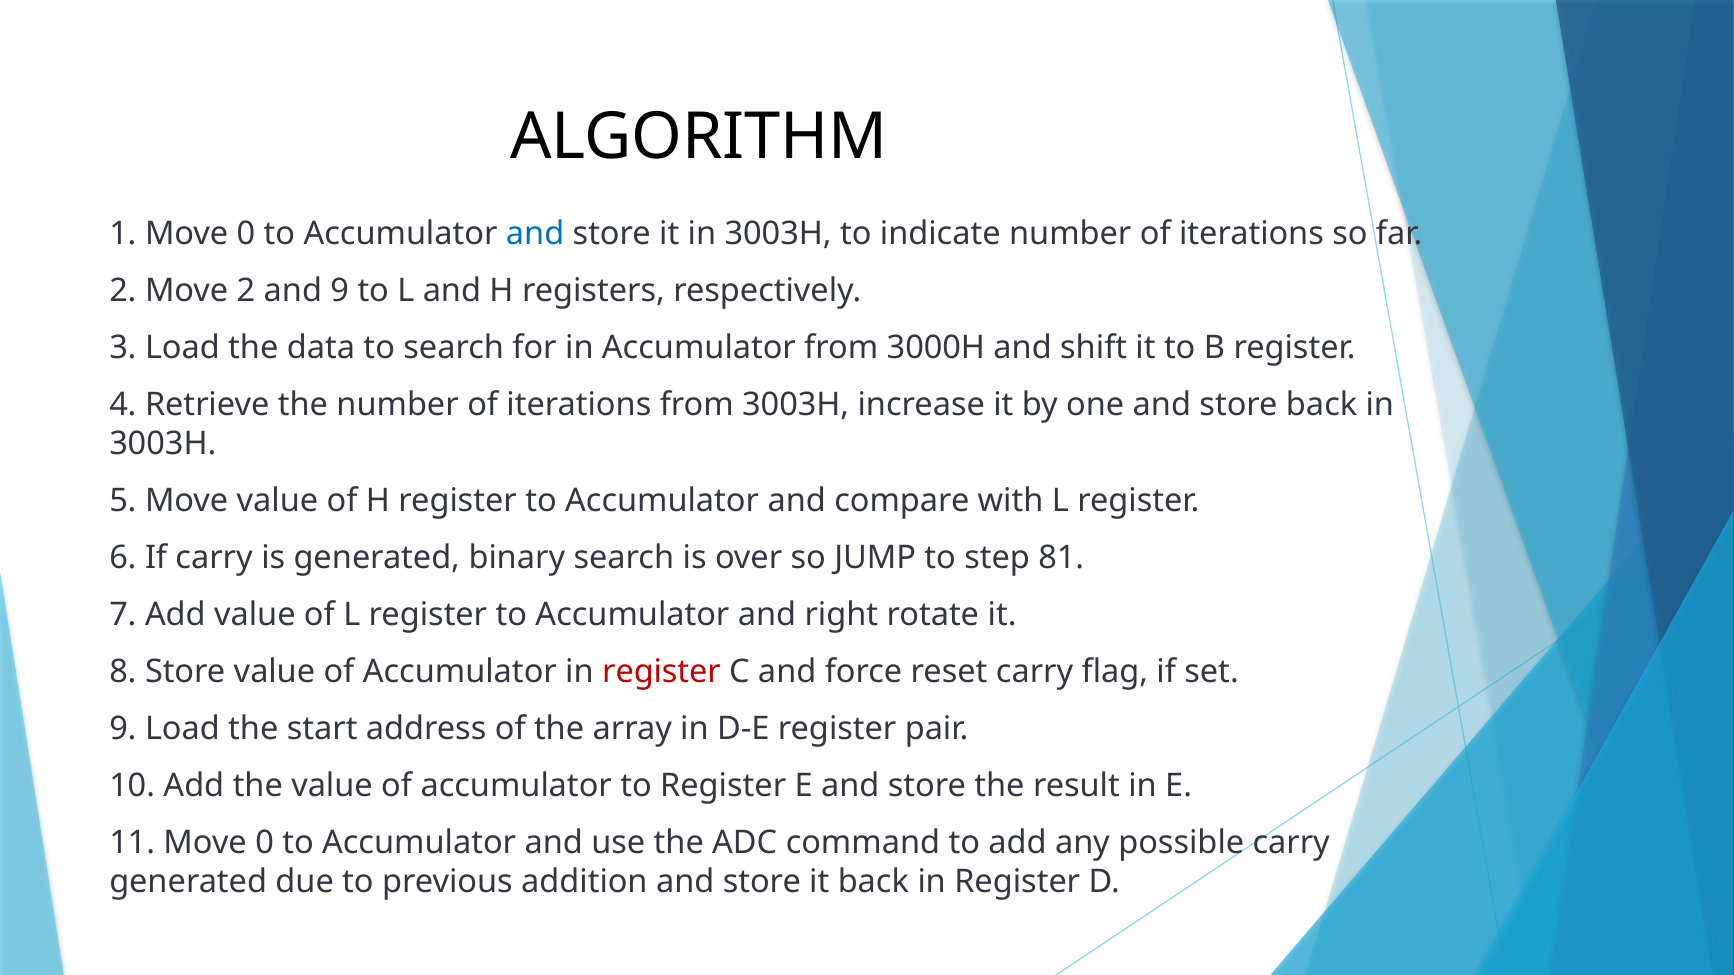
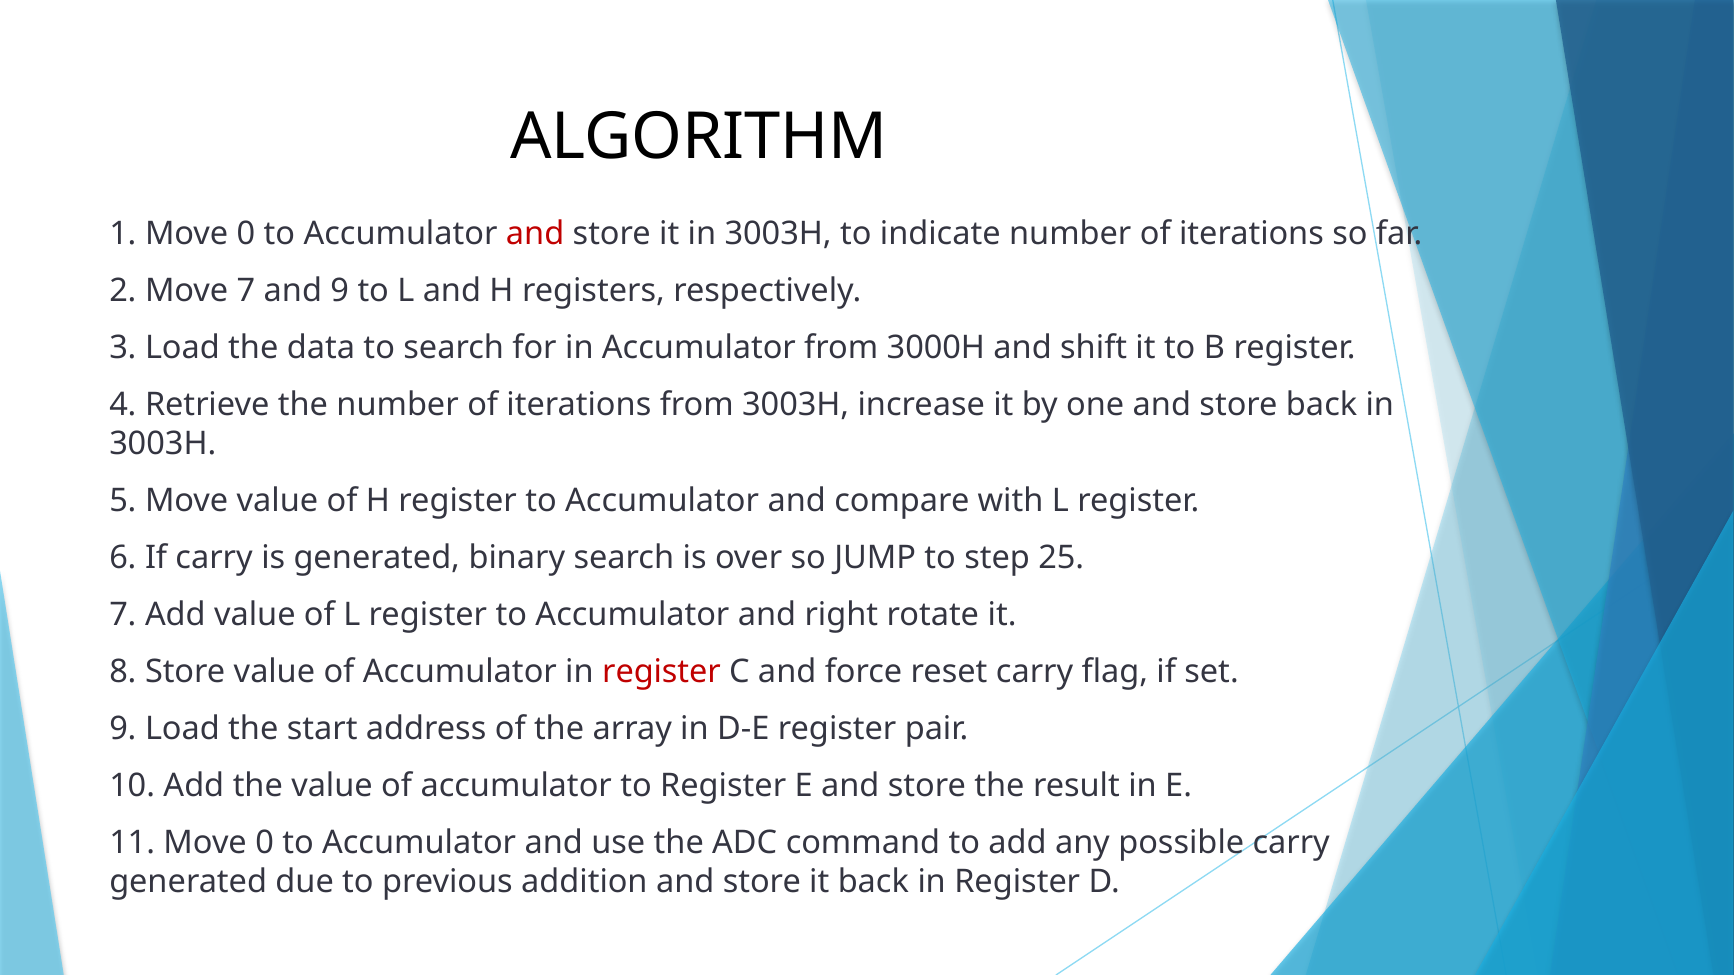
and colour: blue -> red (535, 234)
Move 2: 2 -> 7 (246, 291)
81: 81 -> 25 (1061, 558)
